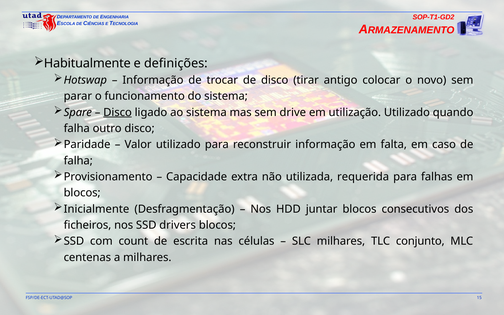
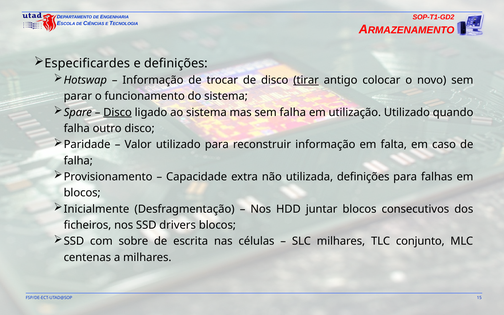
Habitualmente: Habitualmente -> Especificardes (87, 63)
tirar underline: none -> present (306, 80)
sem drive: drive -> falha (293, 112)
utilizada requerida: requerida -> definições (363, 177)
count: count -> sobre (133, 241)
